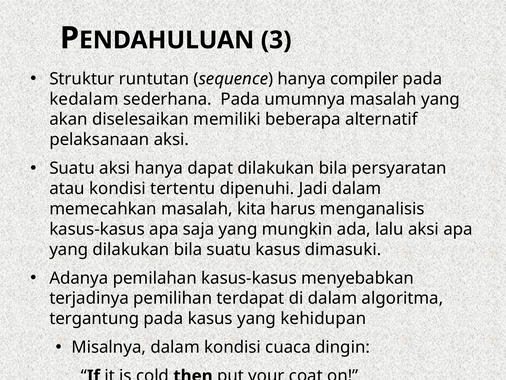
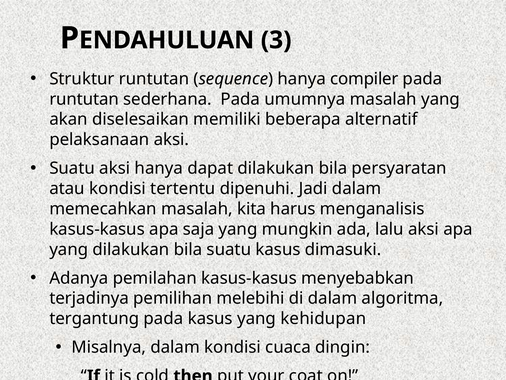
kedalam: kedalam -> runtutan (84, 99)
terdapat: terdapat -> melebihi (251, 298)
